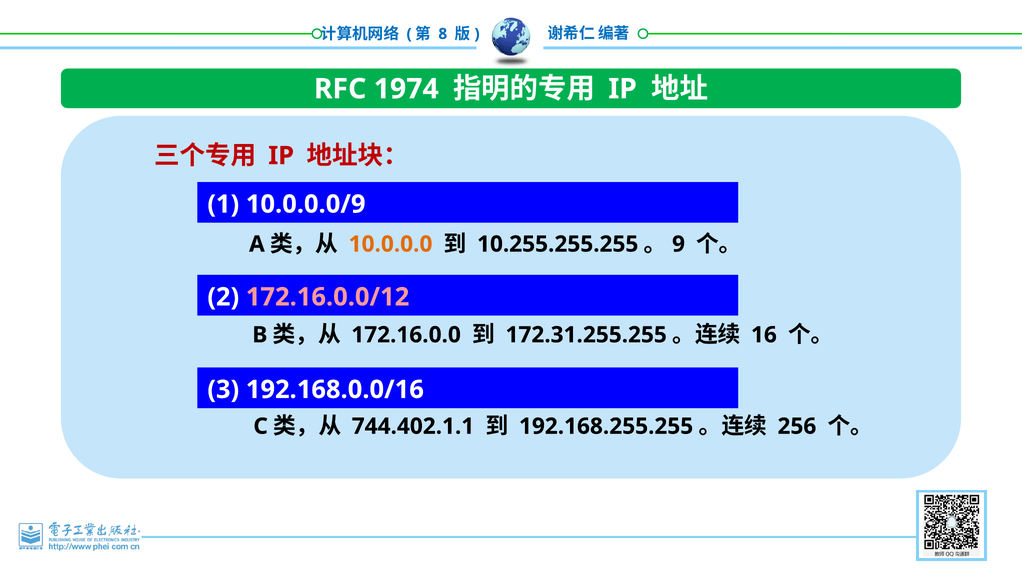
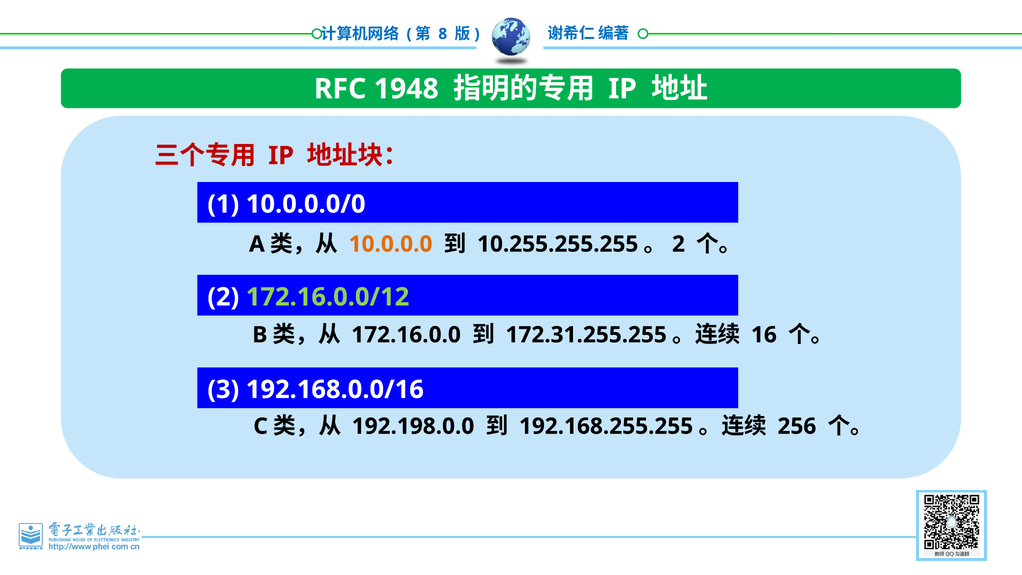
1974: 1974 -> 1948 (406, 89)
10.0.0.0/9: 10.0.0.0/9 -> 10.0.0.0/0 (306, 204)
9: 9 -> 2 (679, 244)
172.16.0.0/12 colour: pink -> light green (328, 297)
744.402.1.1: 744.402.1.1 -> 192.198.0.0 (413, 426)
